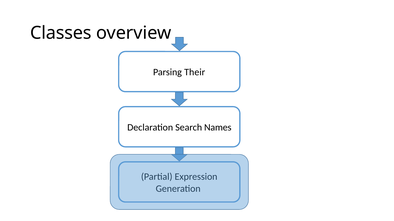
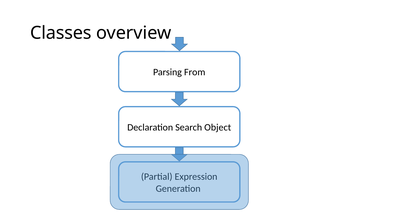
Their: Their -> From (195, 72)
Names: Names -> Object (218, 128)
